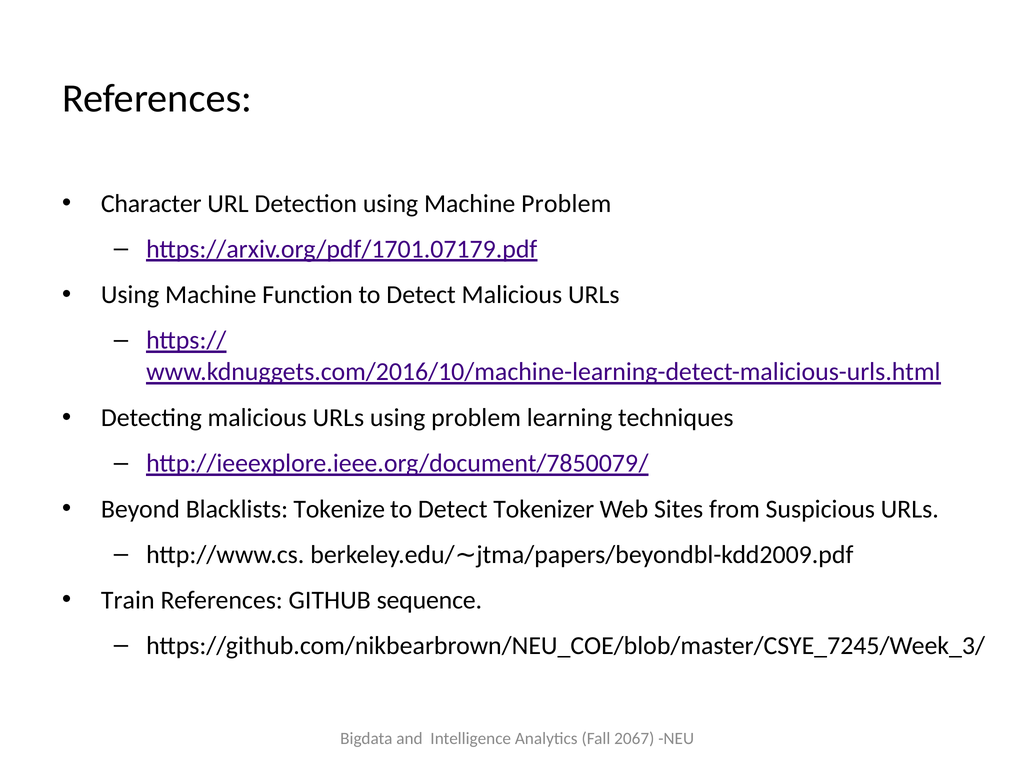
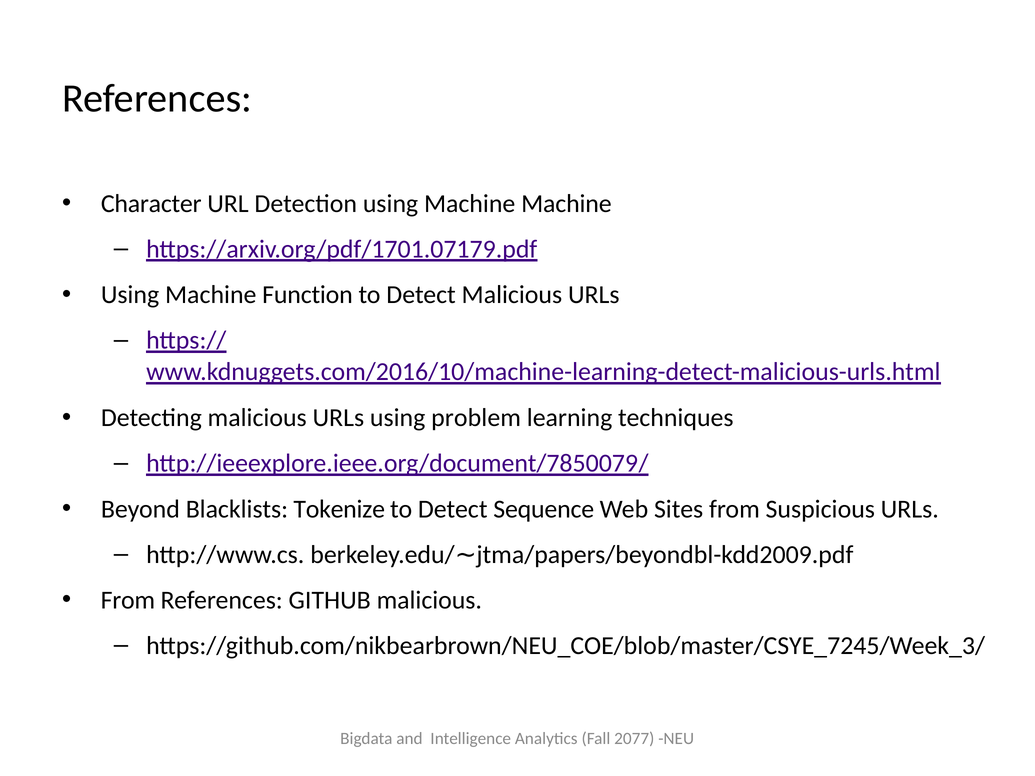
Machine Problem: Problem -> Machine (566, 204)
Tokenizer: Tokenizer -> Sequence (544, 509)
Train: Train -> From (128, 600)
GITHUB sequence: sequence -> malicious (429, 600)
2067: 2067 -> 2077 (634, 739)
